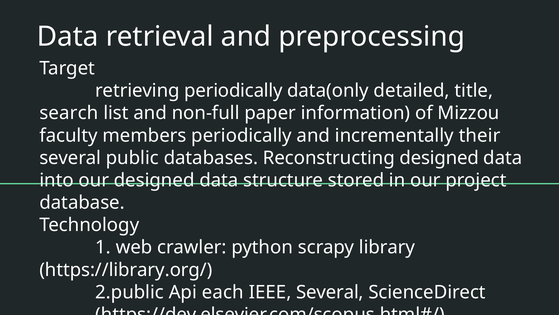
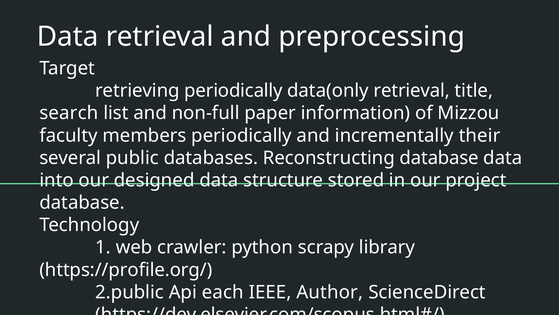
data(only detailed: detailed -> retrieval (412, 91)
Reconstructing designed: designed -> database (439, 158)
https://library.org/: https://library.org/ -> https://profile.org/ (126, 269)
IEEE Several: Several -> Author (330, 292)
